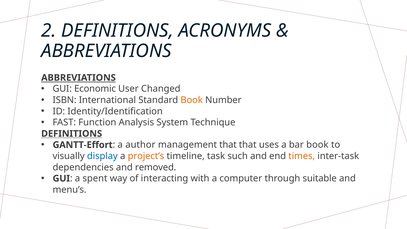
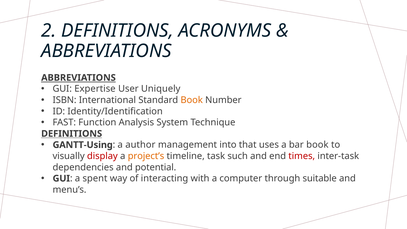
Economic: Economic -> Expertise (95, 89)
Changed: Changed -> Uniquely (161, 89)
GANTT-Effort: GANTT-Effort -> GANTT-Using (83, 145)
management that: that -> into (228, 145)
display colour: blue -> red (102, 156)
times colour: orange -> red (302, 156)
removed: removed -> potential (156, 167)
